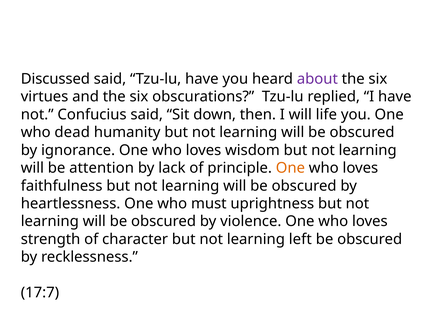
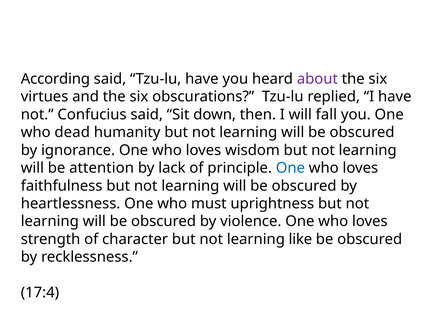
Discussed: Discussed -> According (55, 79)
life: life -> fall (326, 115)
One colour: orange -> blue (290, 168)
left: left -> like (300, 240)
17:7: 17:7 -> 17:4 (40, 293)
